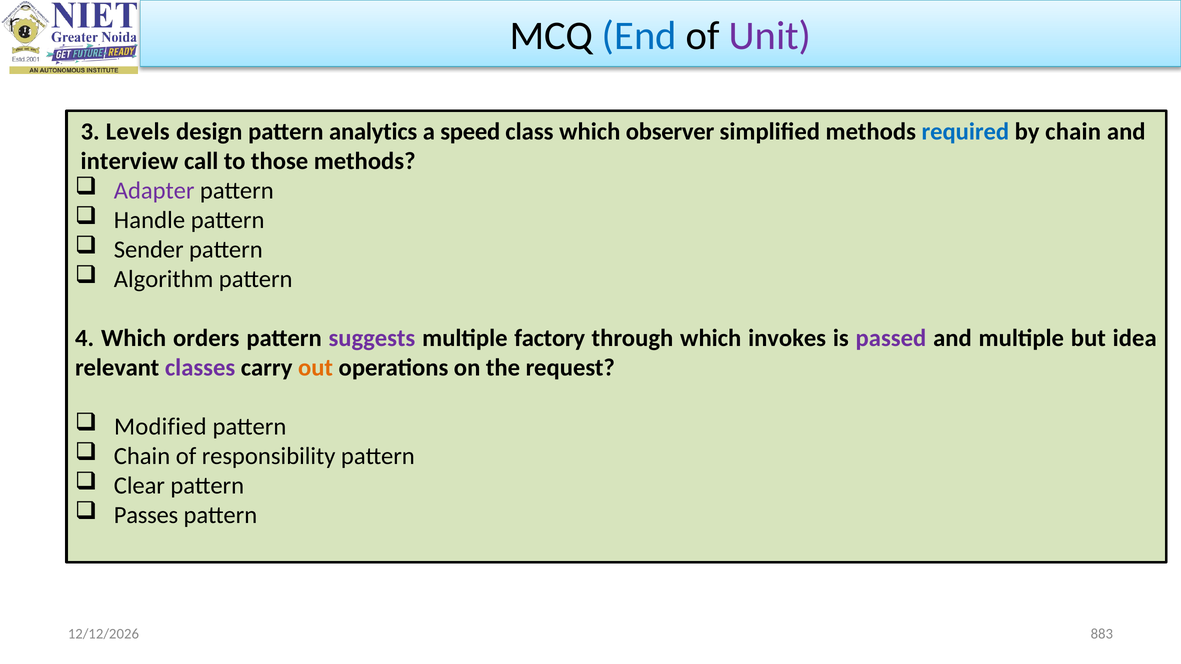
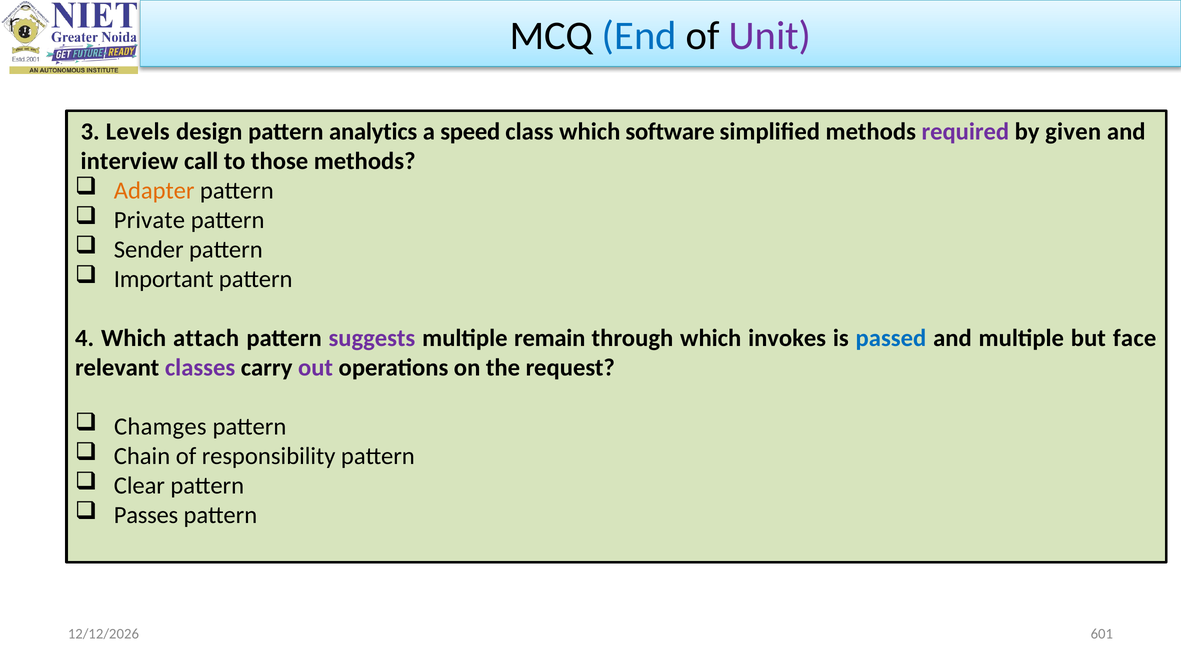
observer: observer -> software (670, 132)
required colour: blue -> purple (965, 132)
by chain: chain -> given (1073, 132)
Adapter colour: purple -> orange (154, 191)
Handle: Handle -> Private (149, 220)
Algorithm: Algorithm -> Important (164, 279)
orders: orders -> attach (206, 338)
factory: factory -> remain (550, 338)
passed colour: purple -> blue (891, 338)
idea: idea -> face (1135, 338)
out colour: orange -> purple (316, 368)
Modified: Modified -> Chamges (160, 427)
883: 883 -> 601 (1102, 634)
